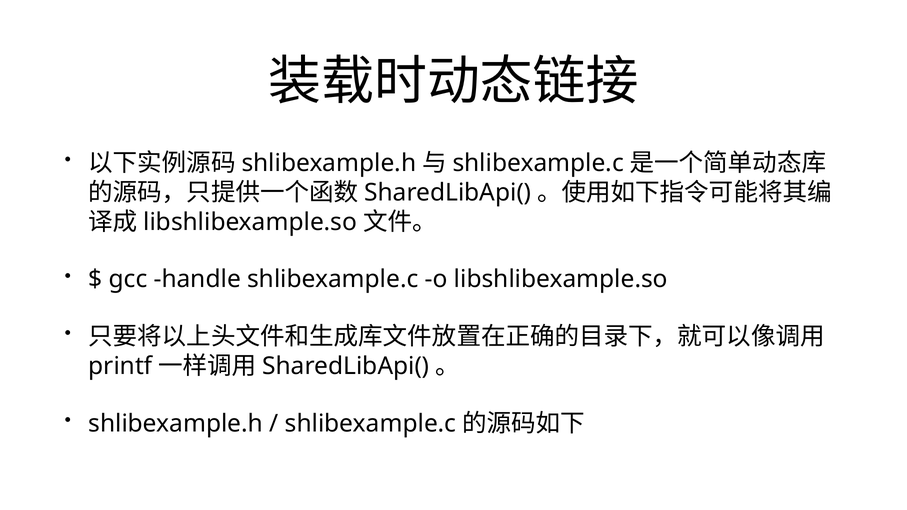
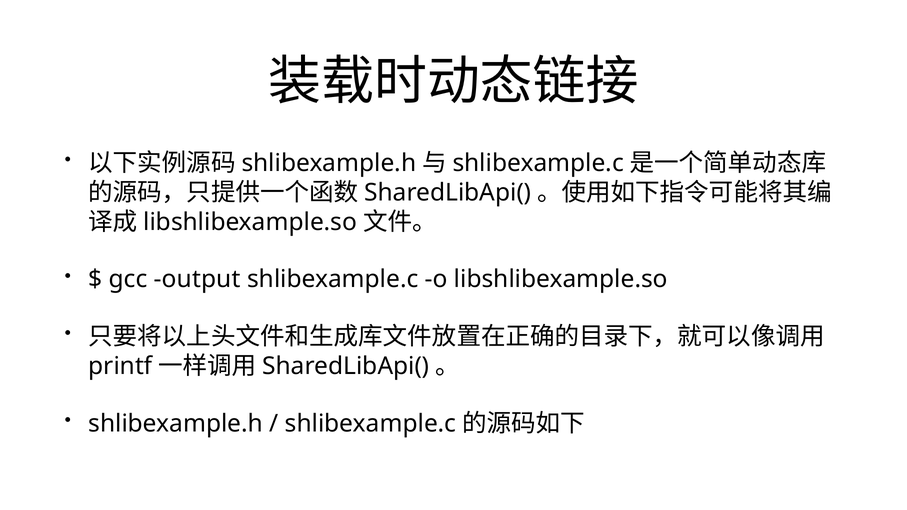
handle: handle -> output (197, 279)
